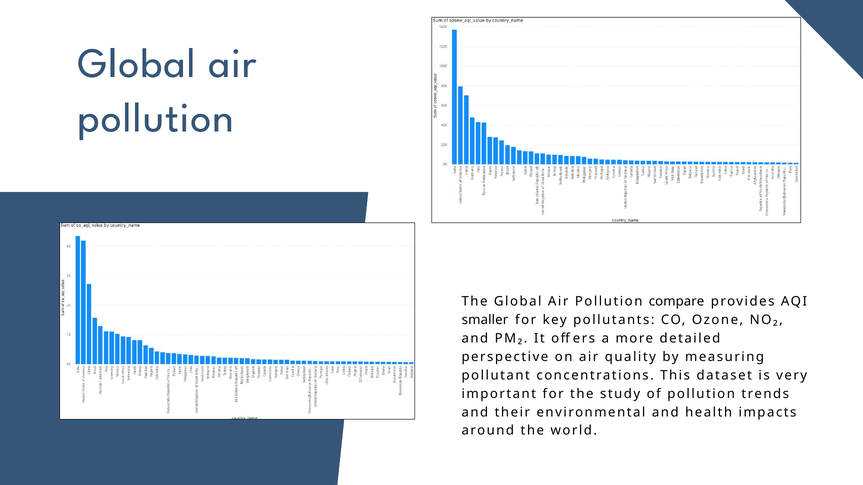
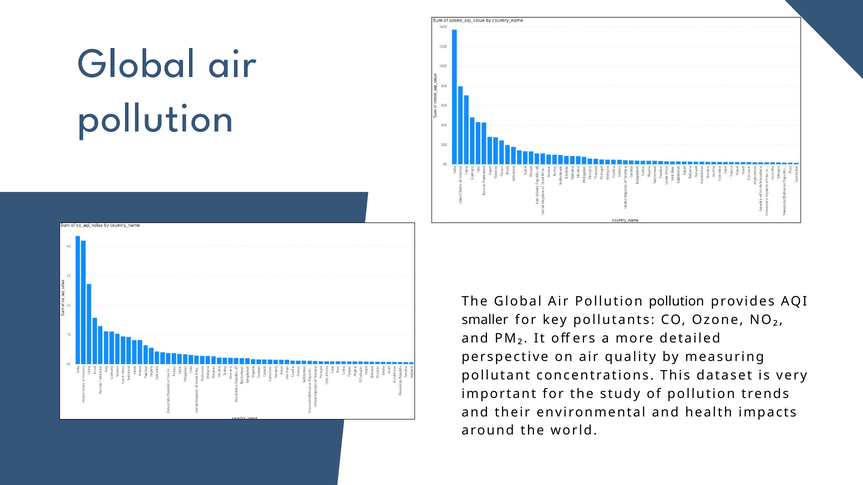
Pollution compare: compare -> pollution (677, 302)
